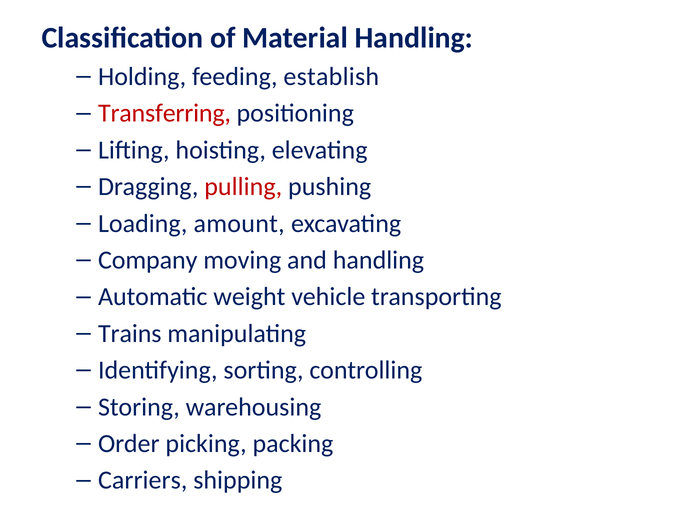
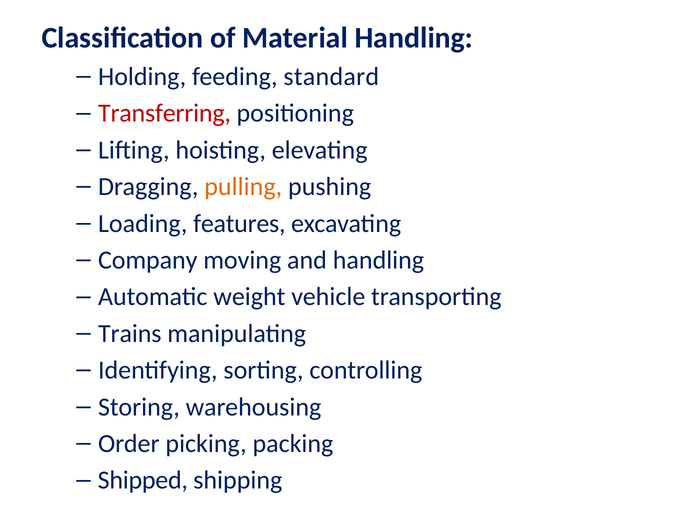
establish: establish -> standard (331, 77)
pulling colour: red -> orange (243, 187)
amount: amount -> features (239, 223)
Carriers: Carriers -> Shipped (143, 480)
